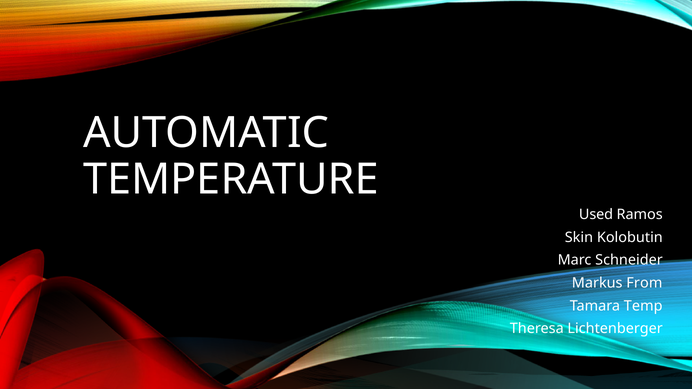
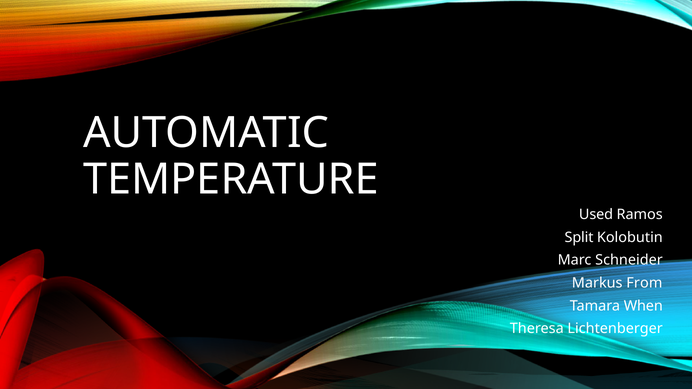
Skin: Skin -> Split (579, 238)
Temp: Temp -> When (643, 306)
